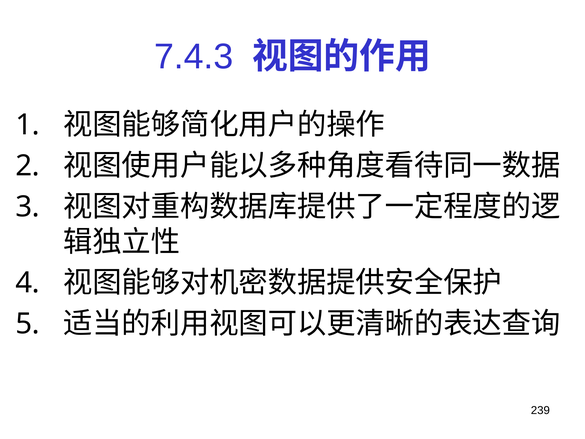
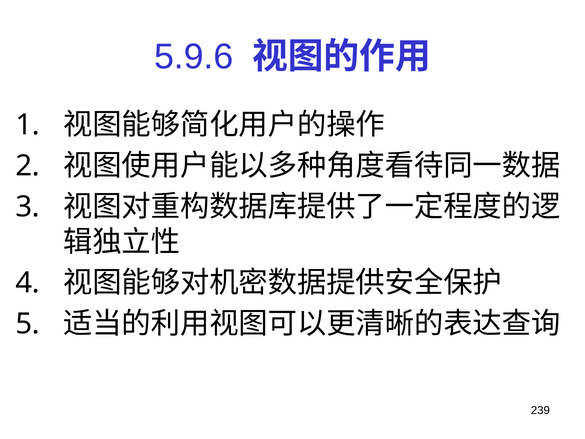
7.4.3: 7.4.3 -> 5.9.6 (194, 57)
